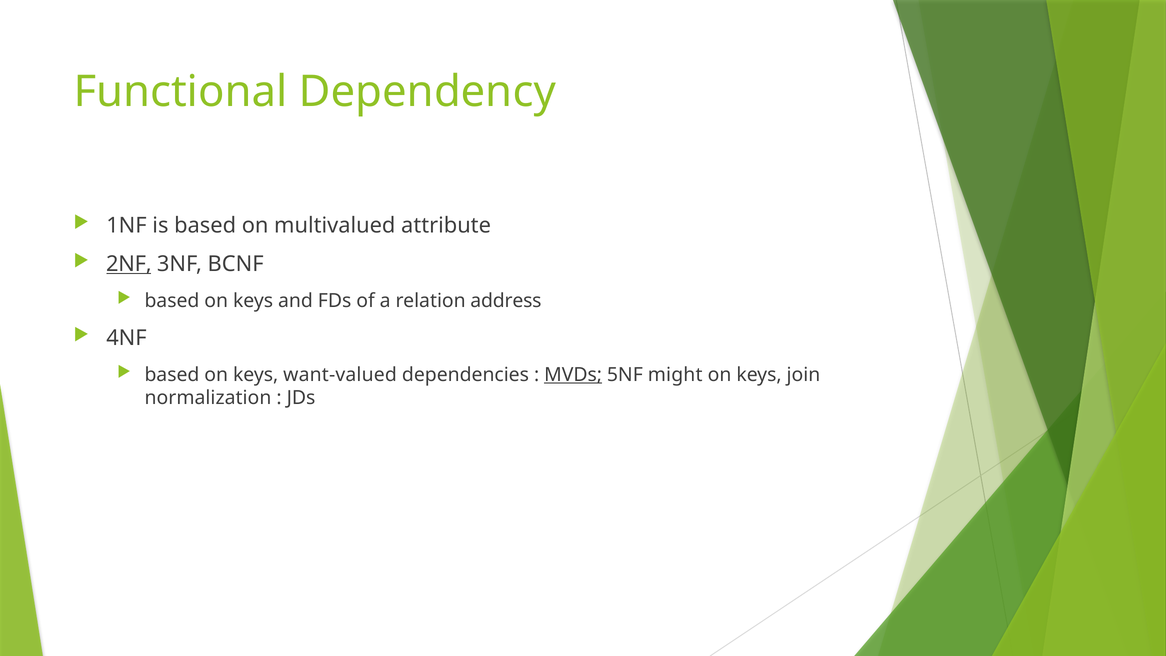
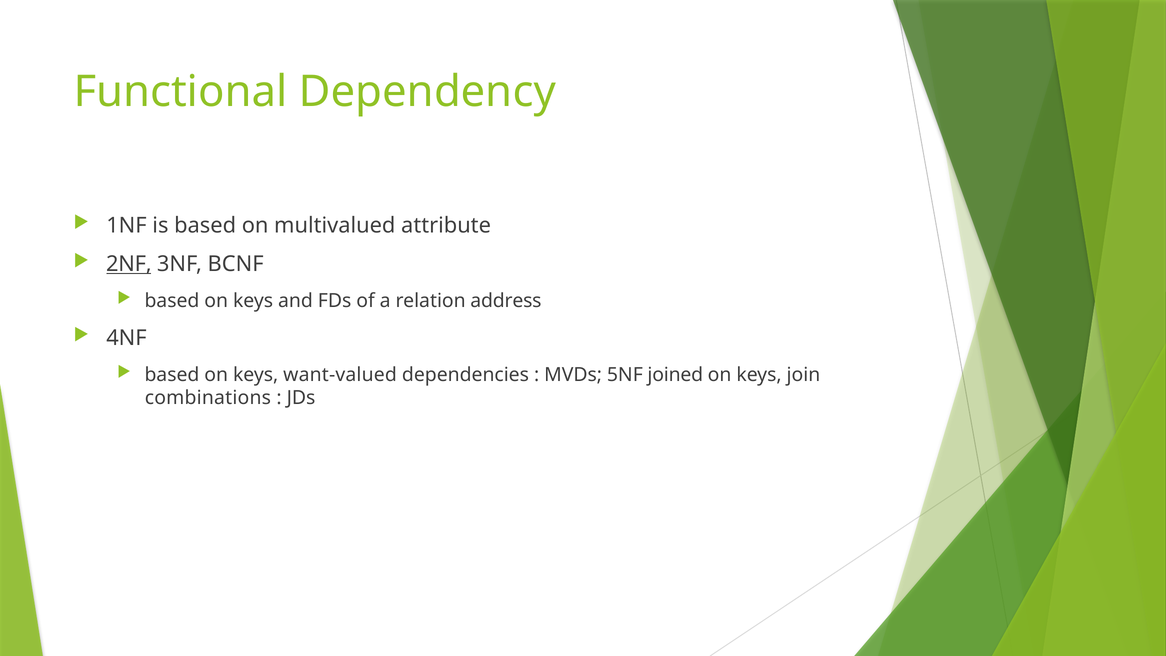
MVDs underline: present -> none (573, 375)
might: might -> joined (675, 375)
normalization: normalization -> combinations (208, 398)
